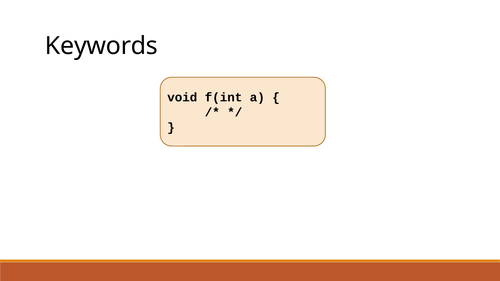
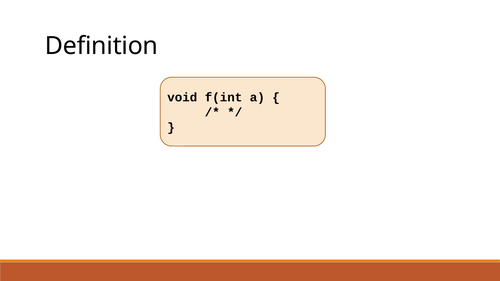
Keywords: Keywords -> Definition (101, 46)
